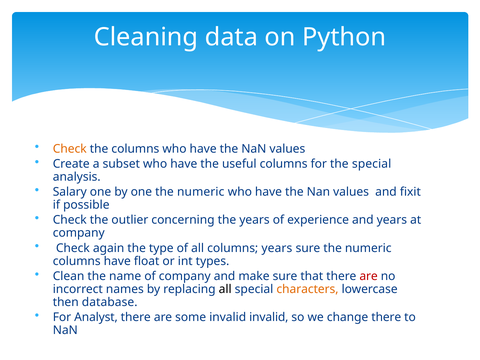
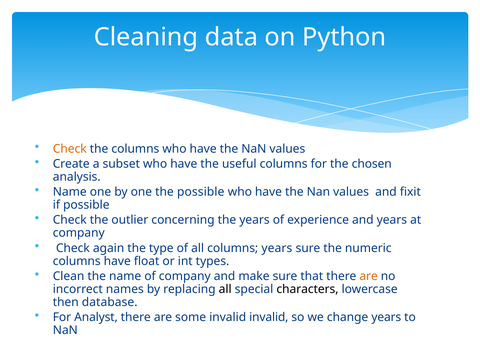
the special: special -> chosen (372, 164)
Salary: Salary -> Name (70, 192)
one the numeric: numeric -> possible (201, 192)
are colour: red -> orange (369, 276)
characters colour: orange -> black (307, 289)
change there: there -> years (386, 317)
